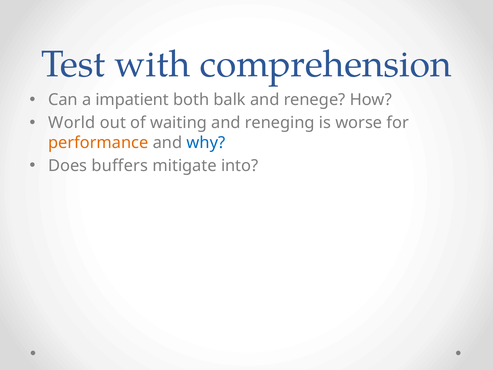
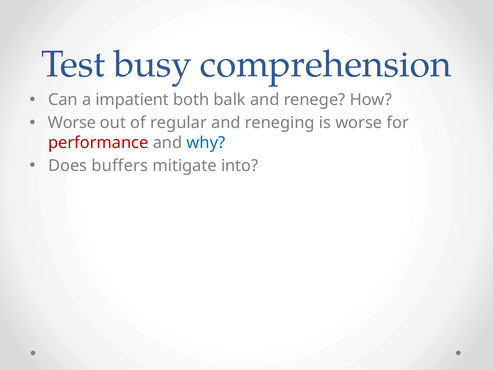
with: with -> busy (153, 64)
World: World -> Worse (72, 123)
waiting: waiting -> regular (179, 123)
performance colour: orange -> red (98, 142)
